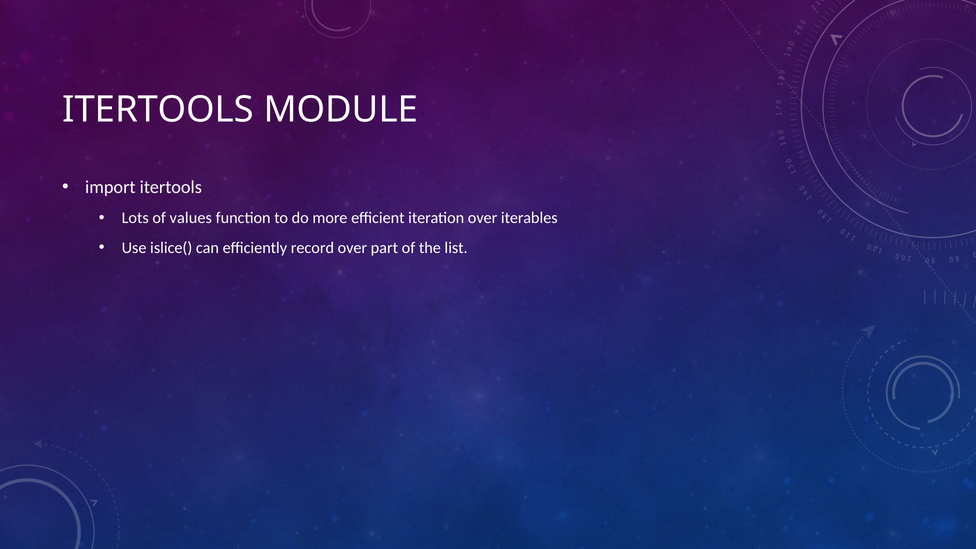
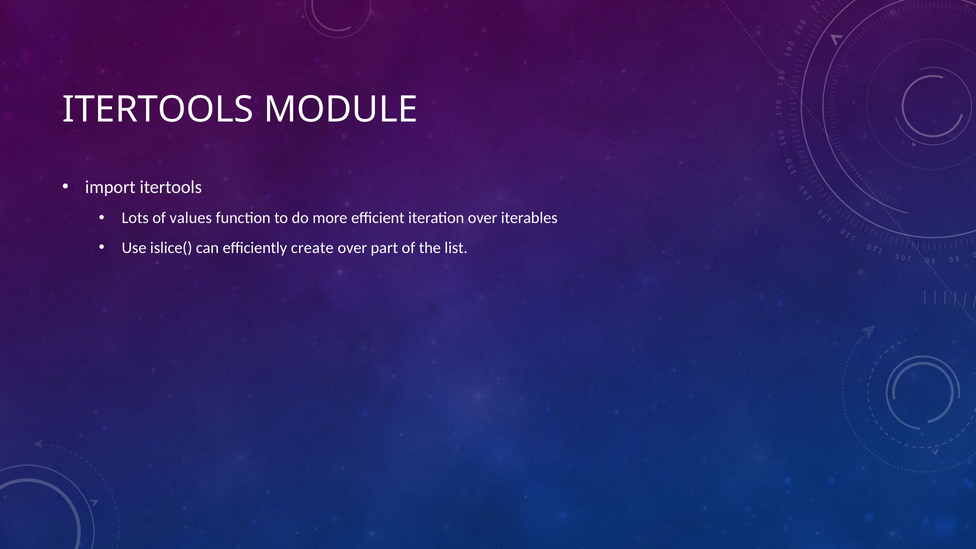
record: record -> create (312, 248)
